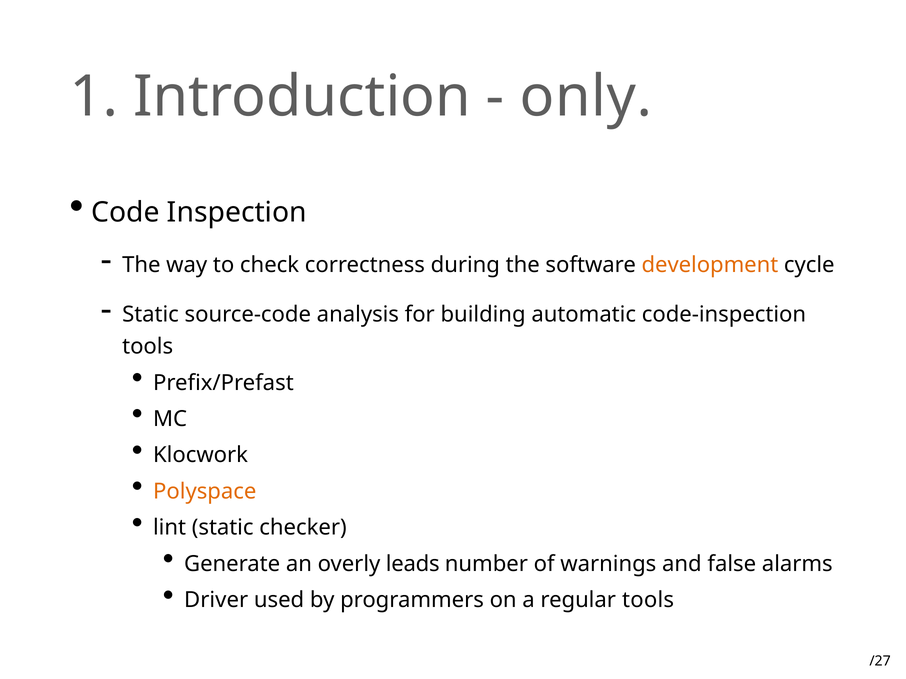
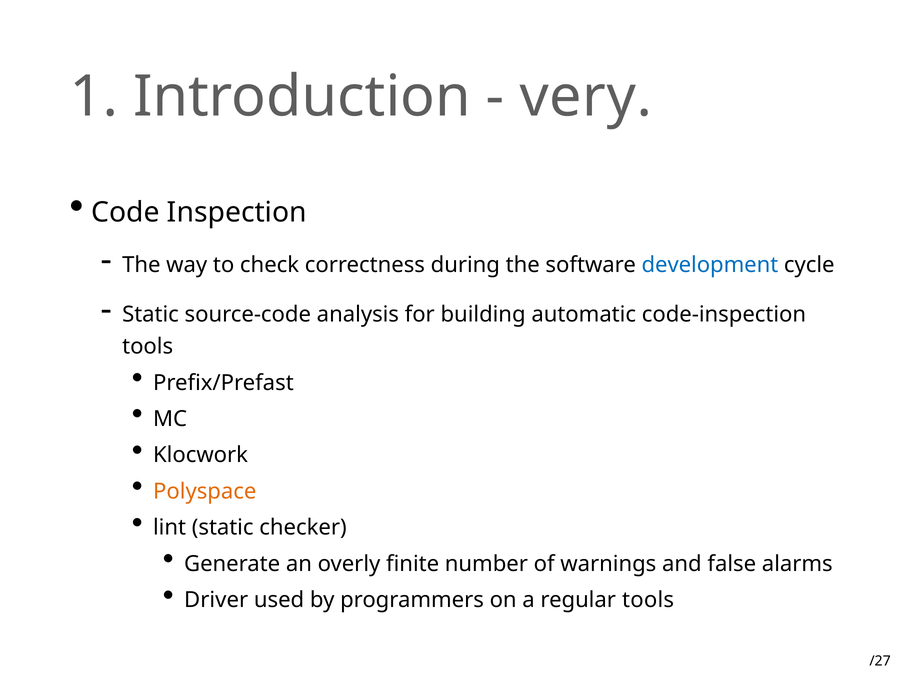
only: only -> very (586, 97)
development colour: orange -> blue (710, 265)
leads: leads -> finite (413, 564)
